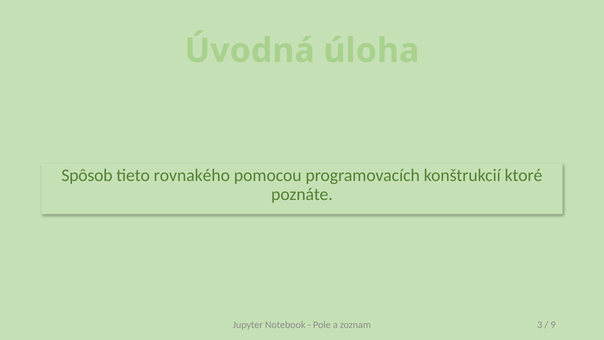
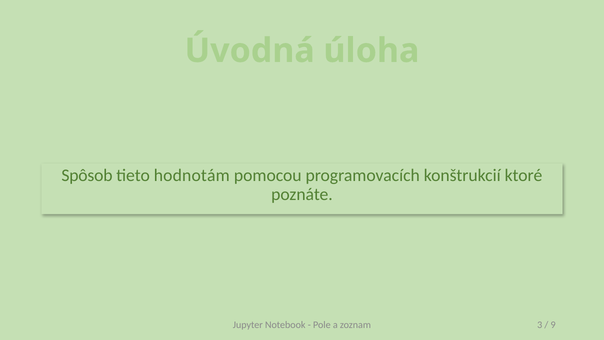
rovnakého: rovnakého -> hodnotám (192, 175)
